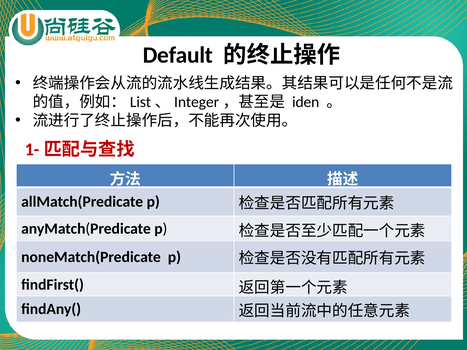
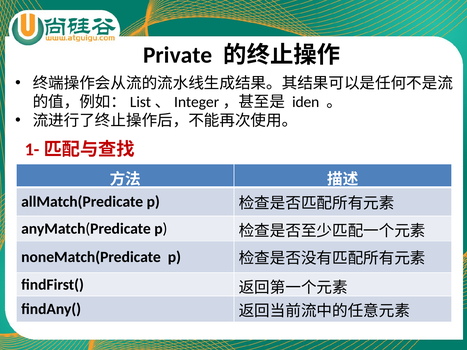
Default: Default -> Private (178, 55)
